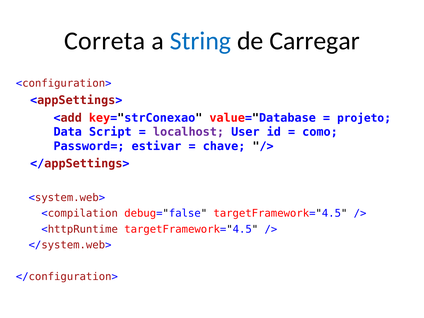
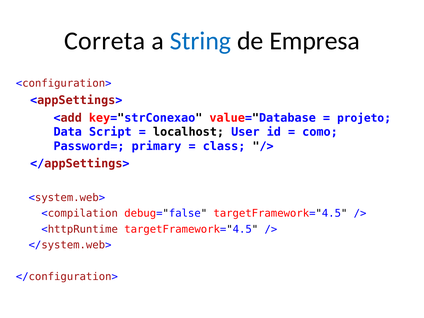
Carregar: Carregar -> Empresa (315, 41)
localhost colour: purple -> black (189, 132)
estivar: estivar -> primary (157, 146)
chave: chave -> class (224, 146)
